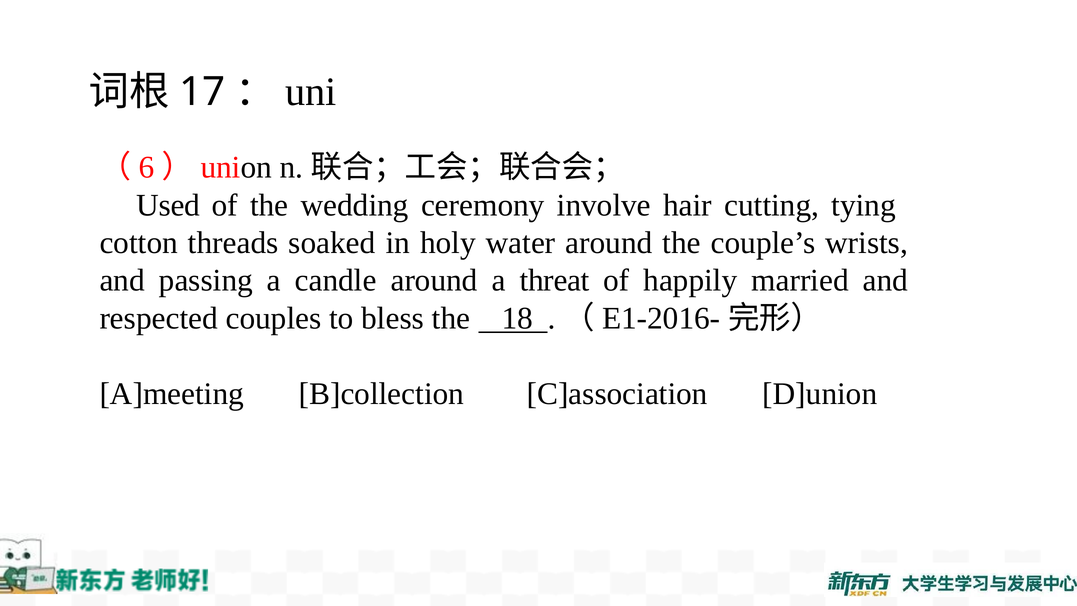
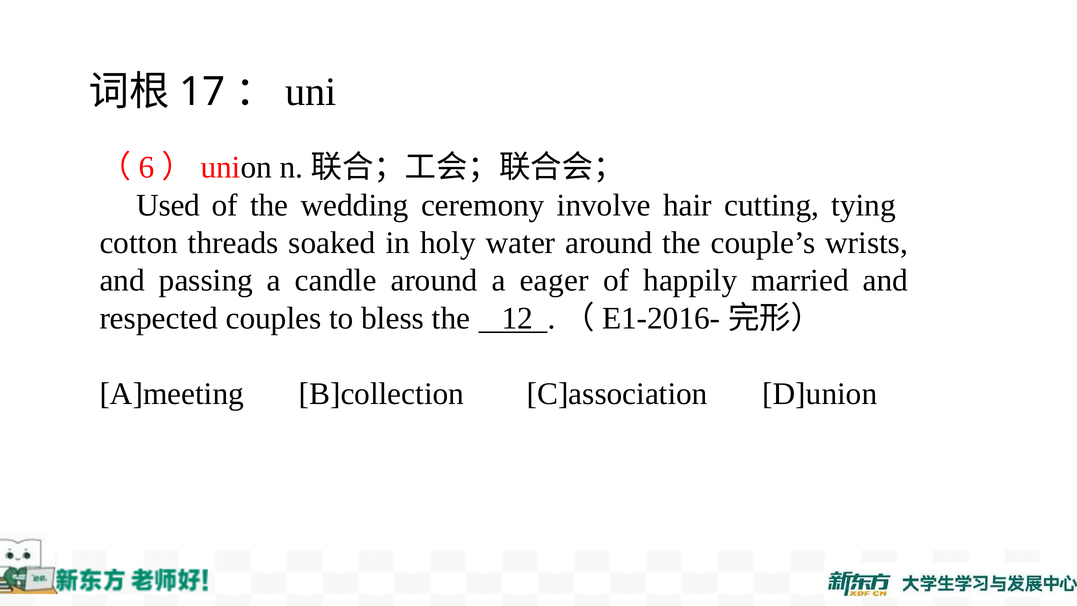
threat: threat -> eager (554, 281)
18: 18 -> 12 (517, 318)
